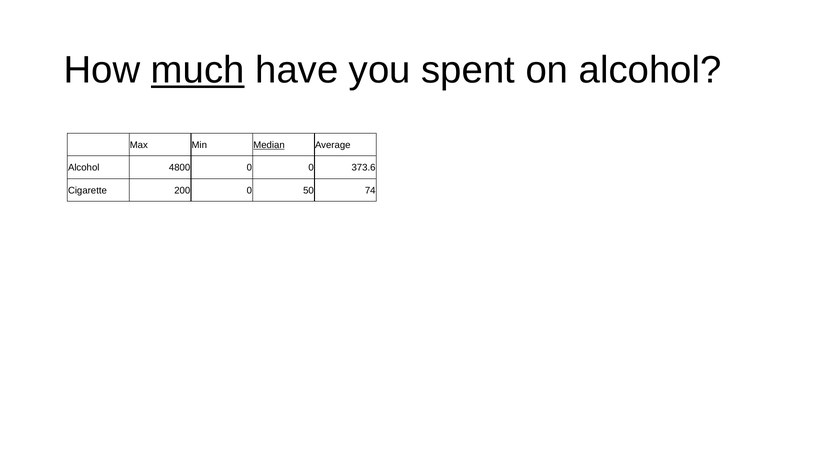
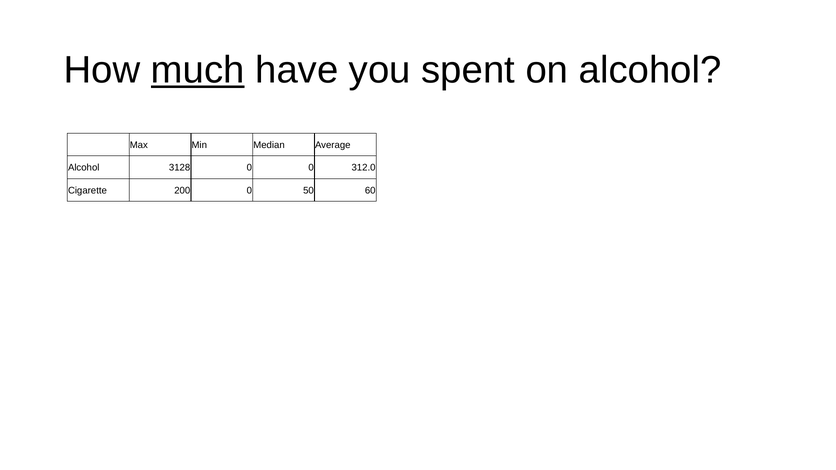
Median underline: present -> none (269, 145)
4800: 4800 -> 3128 (180, 168)
373.6: 373.6 -> 312.0 (364, 168)
74: 74 -> 60 (370, 191)
